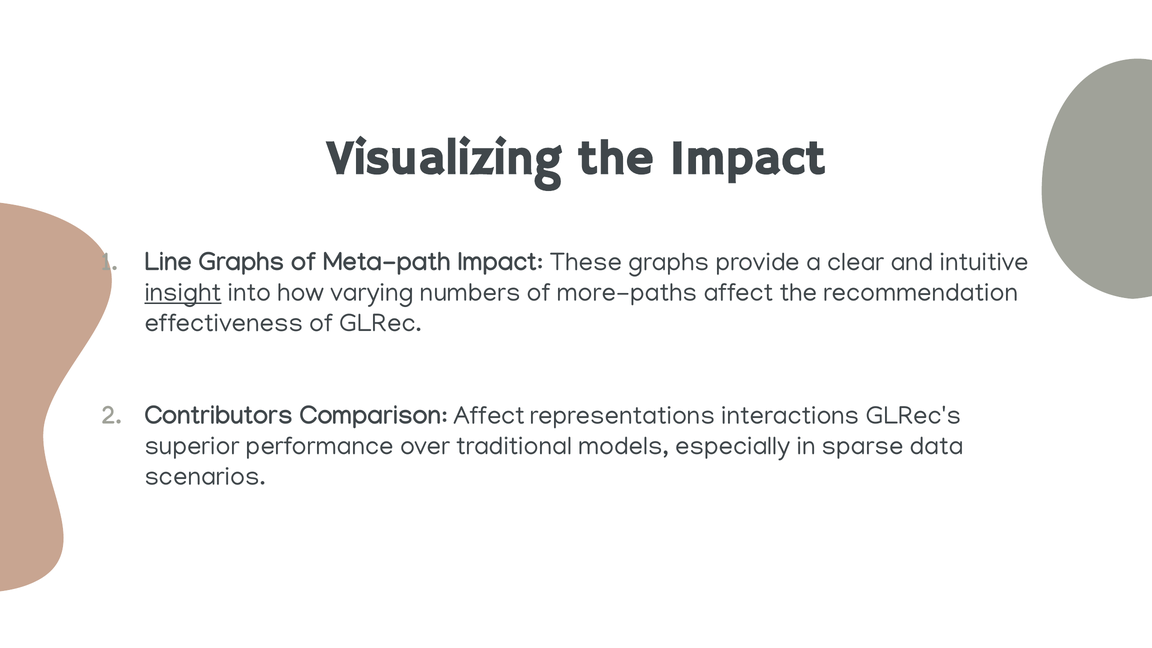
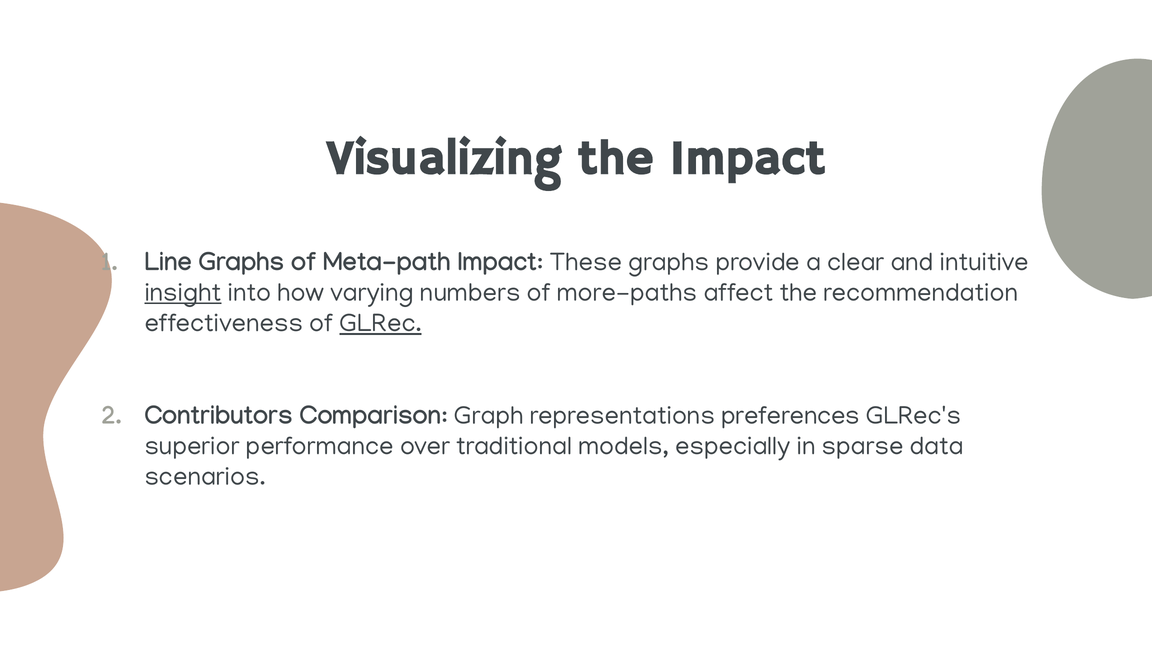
GLRec underline: none -> present (381, 323)
Comparison Affect: Affect -> Graph (489, 415)
interactions: interactions -> preferences (790, 415)
